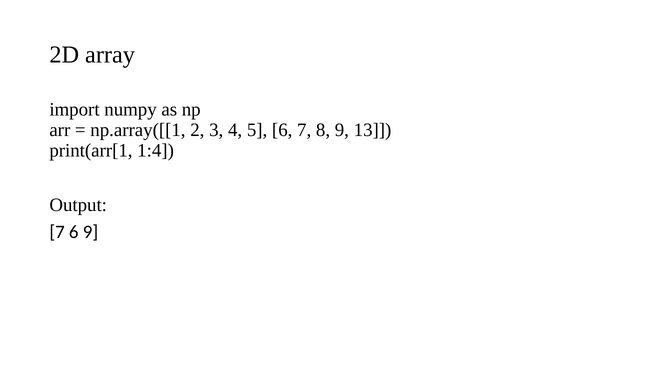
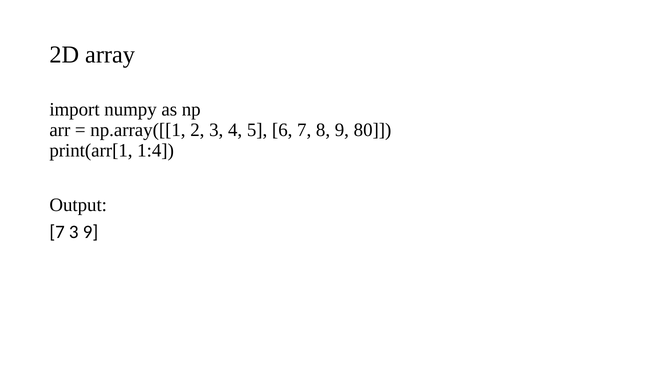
13: 13 -> 80 (373, 130)
7 6: 6 -> 3 (74, 232)
